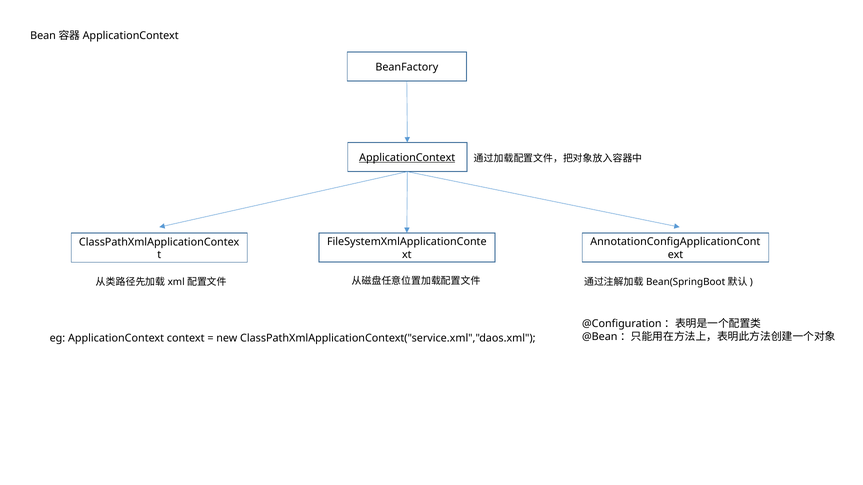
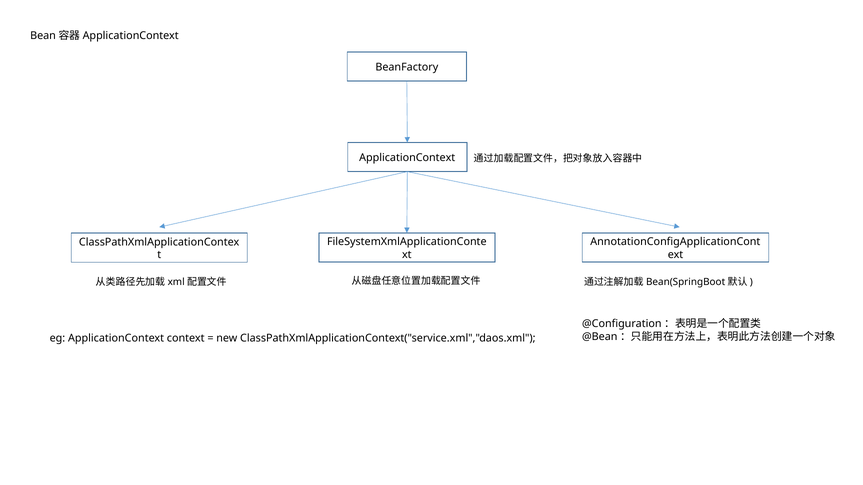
ApplicationContext underline: present -> none (407, 158)
